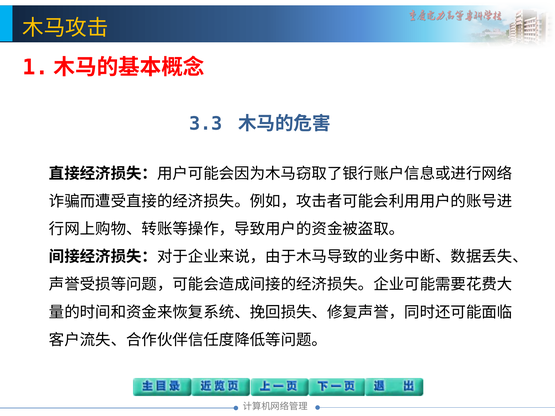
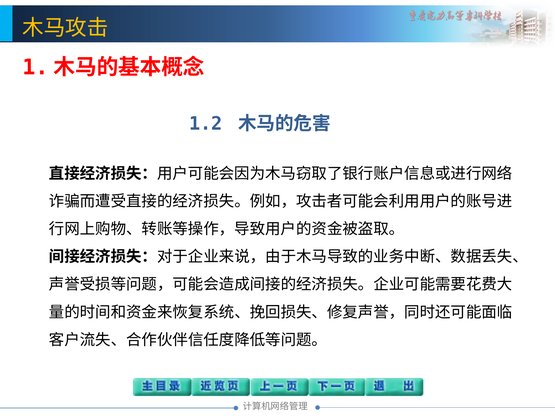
3.3: 3.3 -> 1.2 (206, 124)
